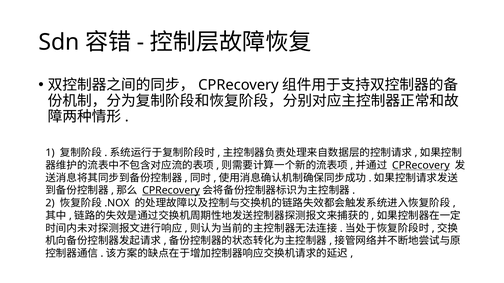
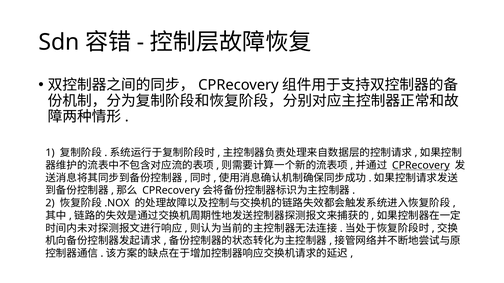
CPRecovery underline: present -> none (171, 191)
